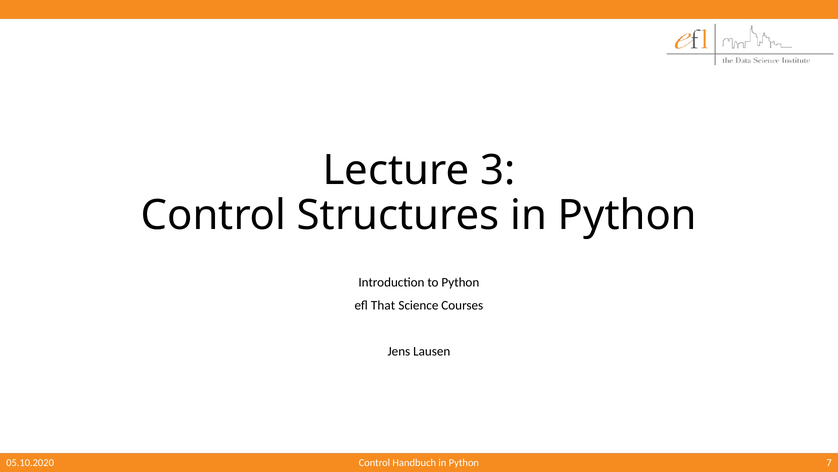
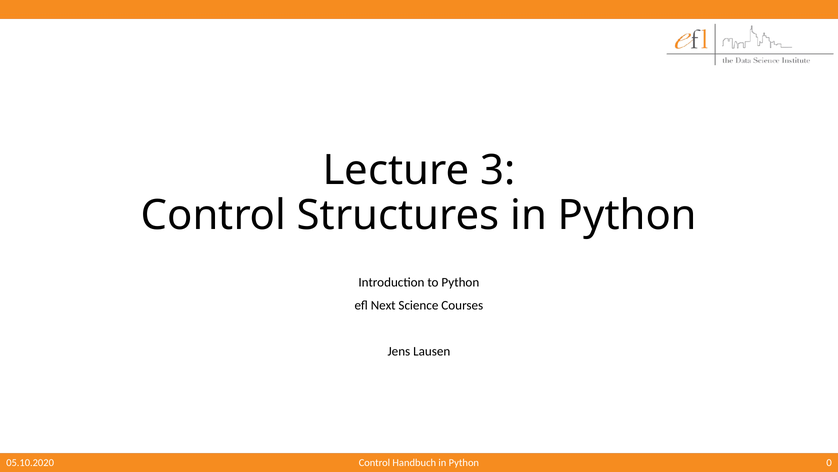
That: That -> Next (383, 305)
7: 7 -> 0 (829, 462)
